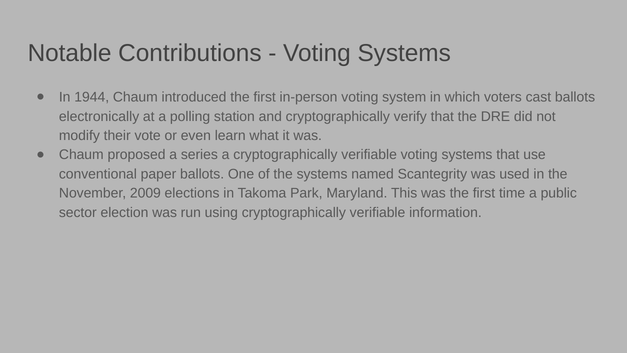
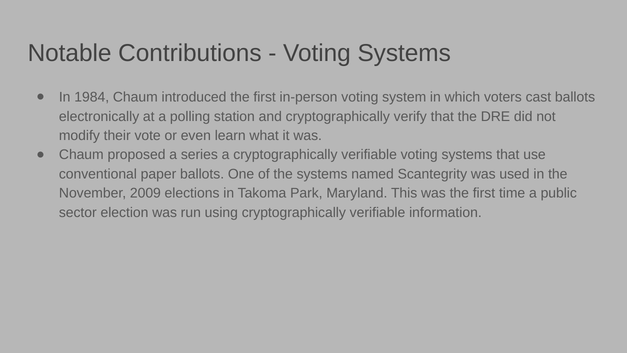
1944: 1944 -> 1984 (92, 97)
